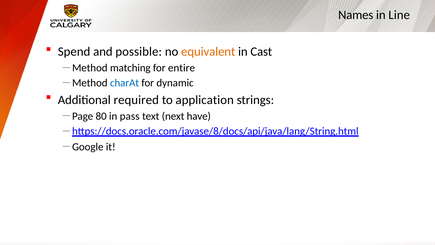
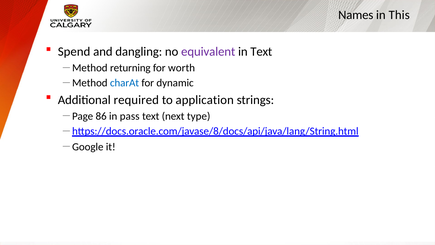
Line: Line -> This (399, 15)
possible: possible -> dangling (139, 52)
equivalent colour: orange -> purple (208, 52)
in Cast: Cast -> Text (261, 52)
matching: matching -> returning (130, 68)
entire: entire -> worth (182, 68)
80: 80 -> 86 (101, 116)
have: have -> type (199, 116)
